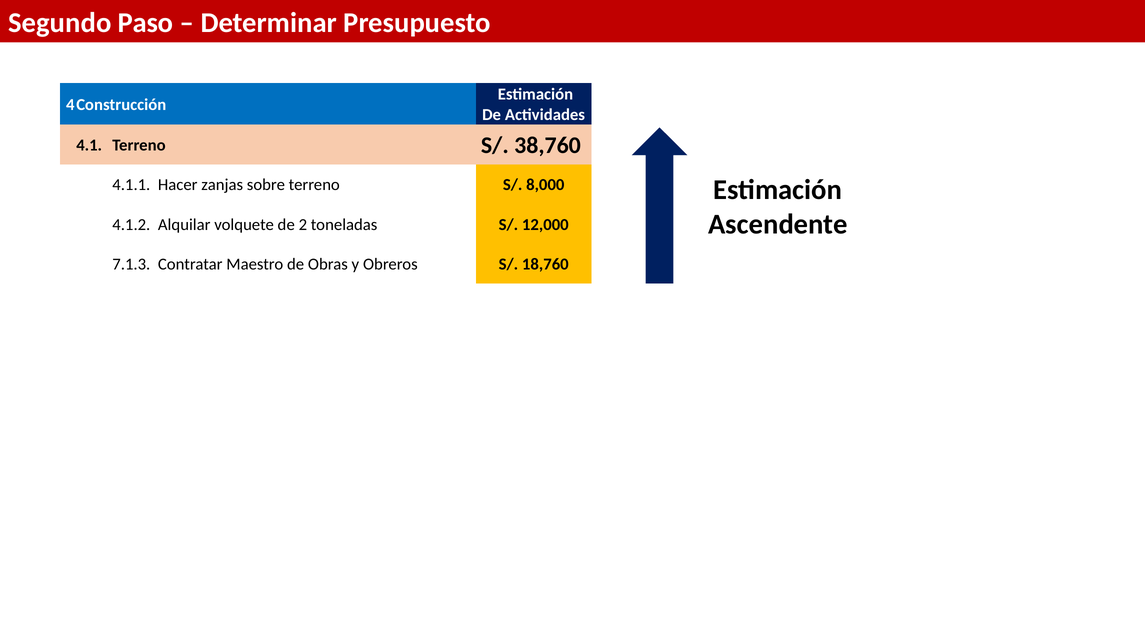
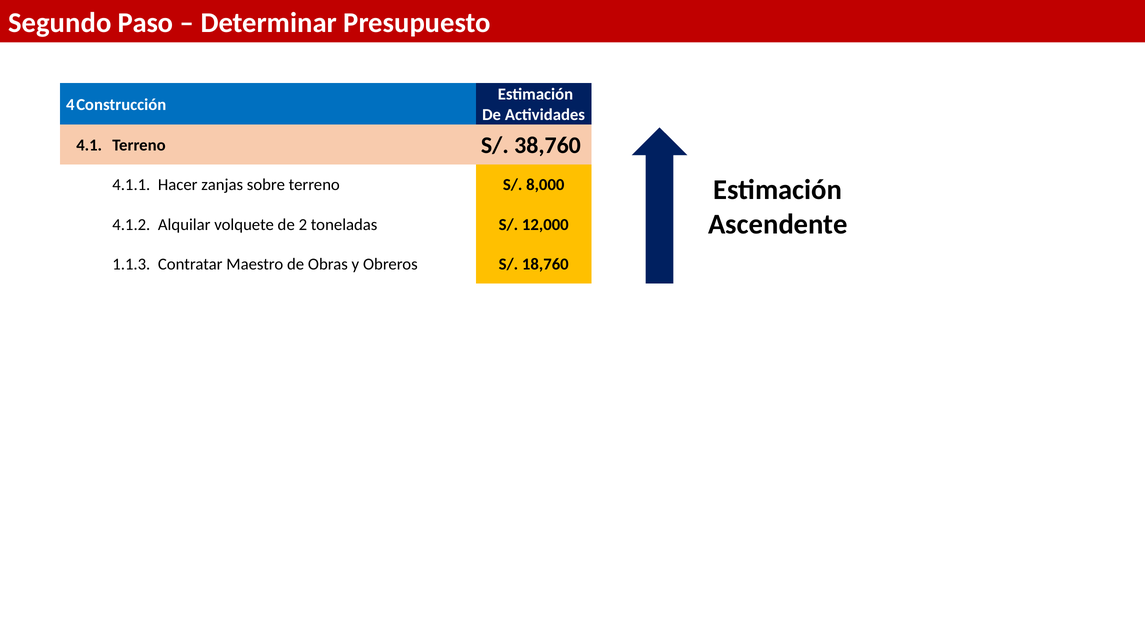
7.1.3: 7.1.3 -> 1.1.3 (131, 264)
